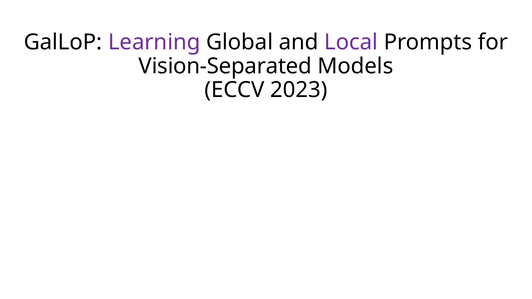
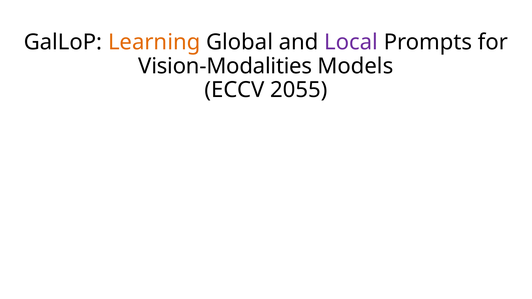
Learning colour: purple -> orange (154, 42)
Vision-Separated: Vision-Separated -> Vision-Modalities (225, 66)
2023: 2023 -> 2055 (299, 90)
